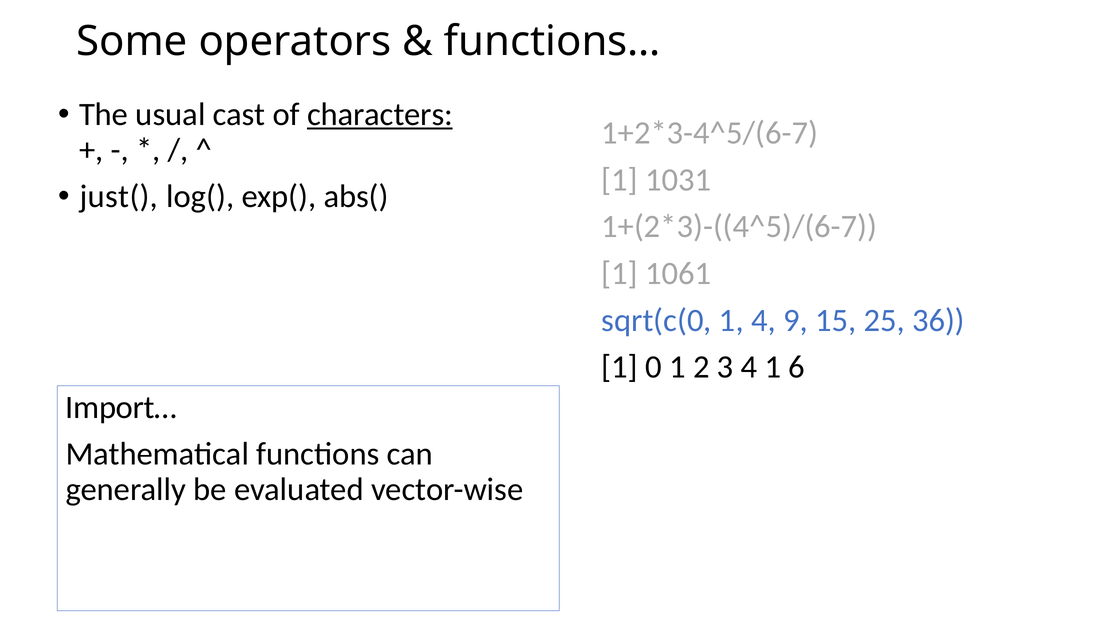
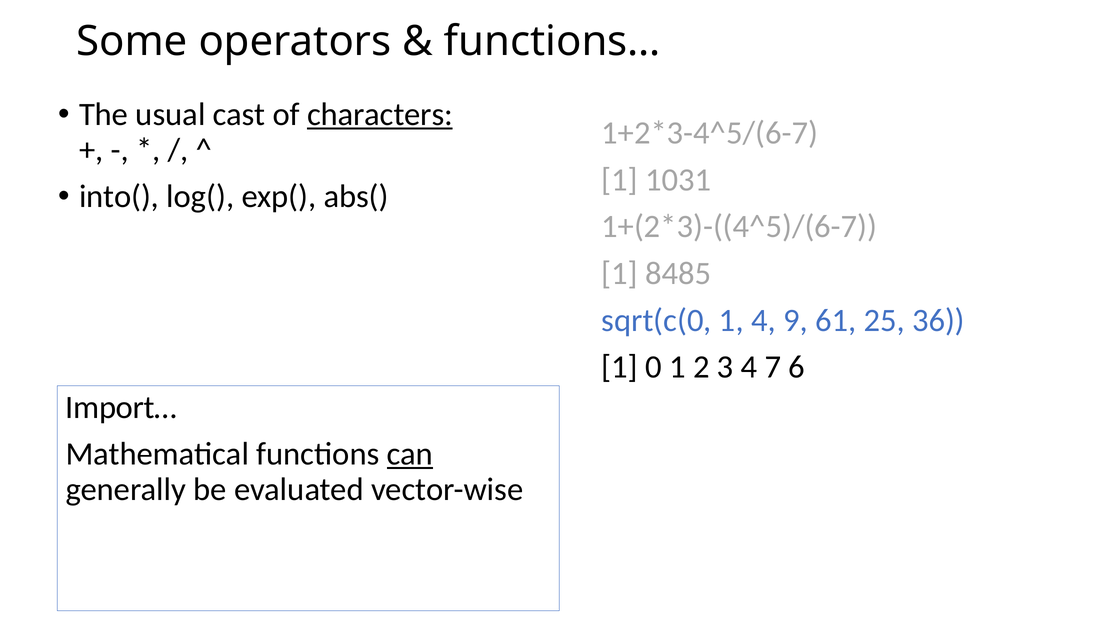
just(: just( -> into( (119, 197)
1061: 1061 -> 8485 (678, 274)
15: 15 -> 61 (836, 320)
4 1: 1 -> 7 (773, 367)
can underline: none -> present (410, 454)
